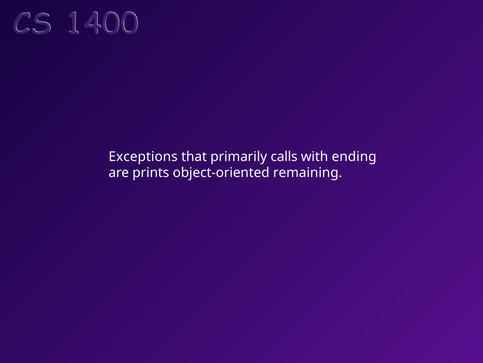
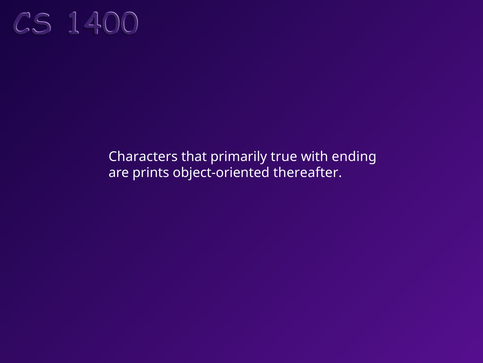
Exceptions: Exceptions -> Characters (143, 156)
calls: calls -> true (284, 156)
remaining: remaining -> thereafter (308, 172)
